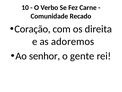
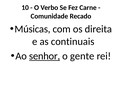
Coração: Coração -> Músicas (33, 29)
adoremos: adoremos -> continuais (73, 41)
senhor underline: none -> present (45, 56)
